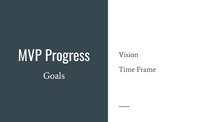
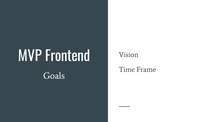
Progress: Progress -> Frontend (68, 56)
